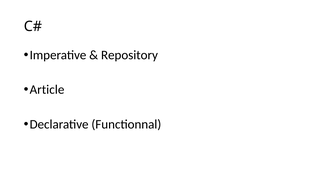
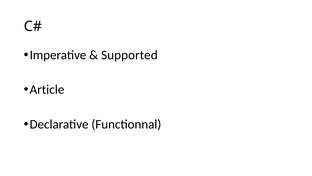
Repository: Repository -> Supported (129, 55)
